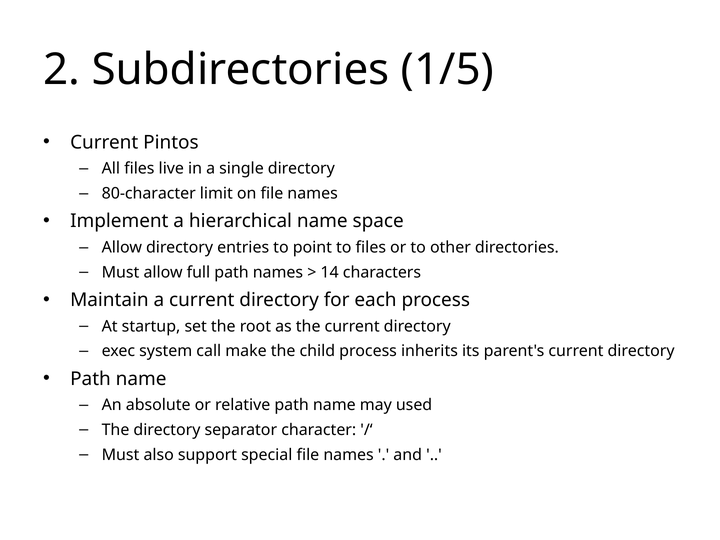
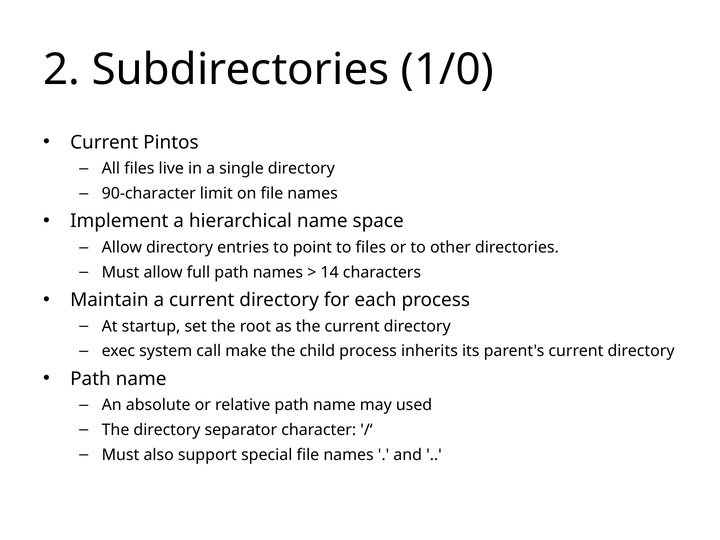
1/5: 1/5 -> 1/0 (447, 70)
80-character: 80-character -> 90-character (149, 194)
